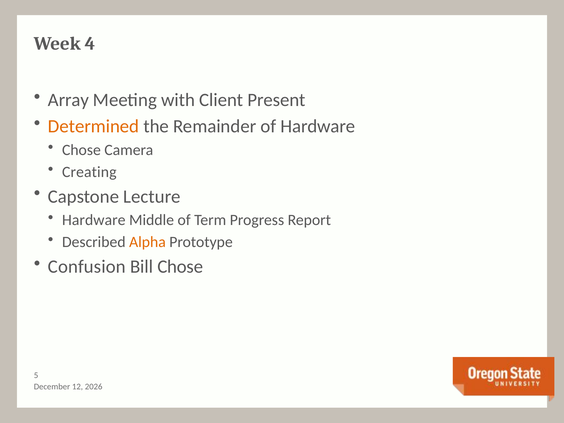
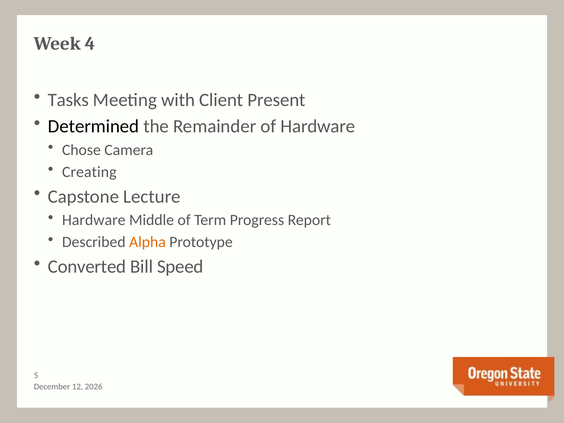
Array: Array -> Tasks (68, 100)
Determined colour: orange -> black (94, 126)
Confusion: Confusion -> Converted (87, 267)
Bill Chose: Chose -> Speed (180, 267)
